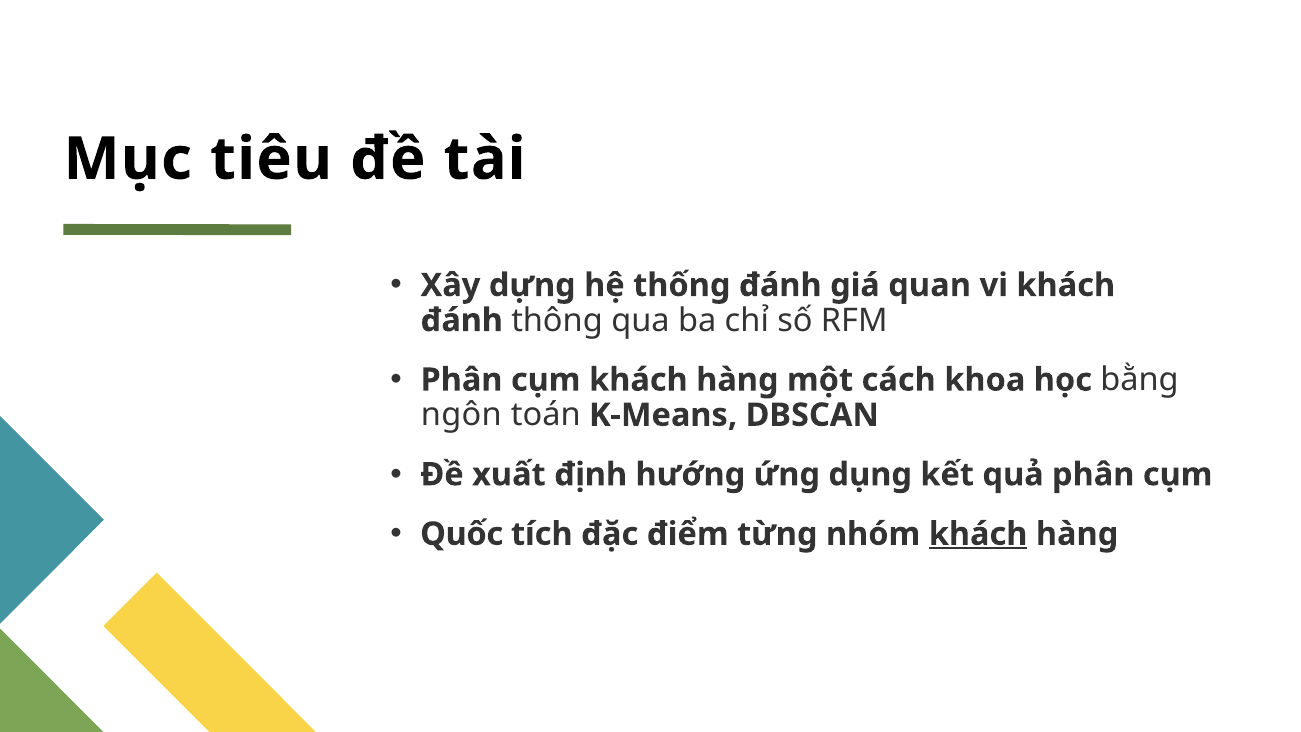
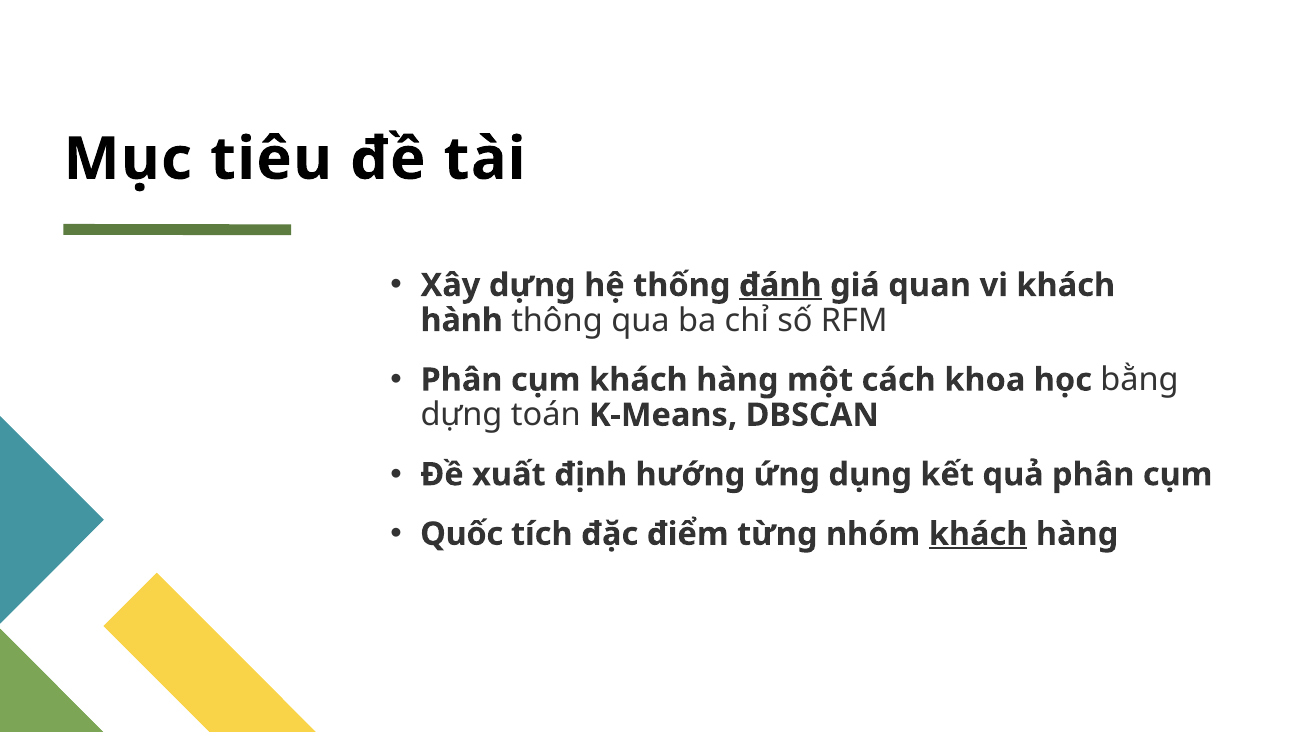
đánh underline: none -> present (780, 285)
đánh: đánh -> hành (462, 320)
ngôn: ngôn -> dựng (461, 415)
